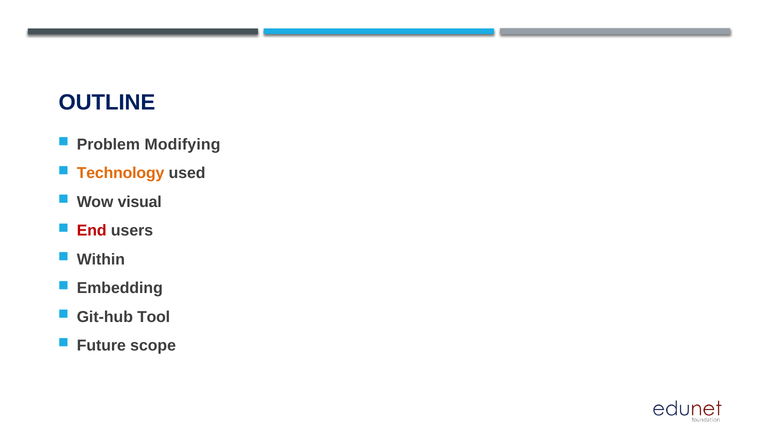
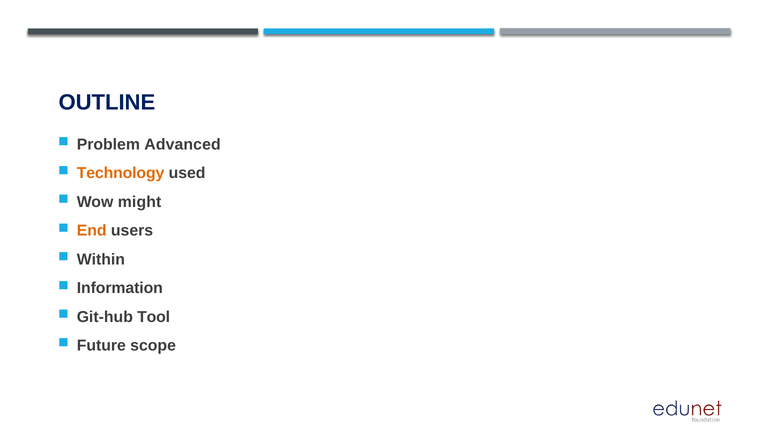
Modifying: Modifying -> Advanced (183, 145)
visual: visual -> might (140, 202)
End colour: red -> orange (92, 231)
Embedding: Embedding -> Information (120, 288)
